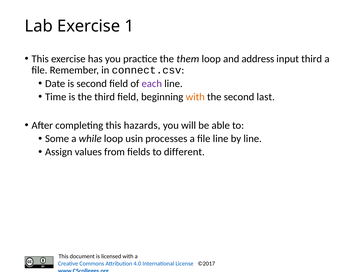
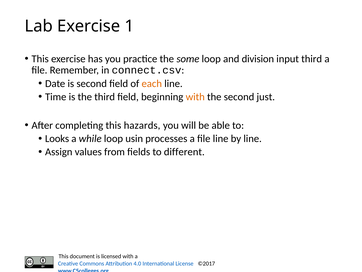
them: them -> some (188, 59)
address: address -> division (258, 59)
each colour: purple -> orange (152, 83)
last: last -> just (266, 97)
Some: Some -> Looks (57, 138)
